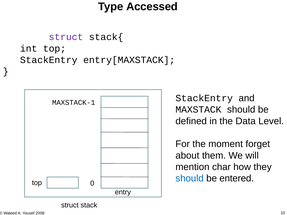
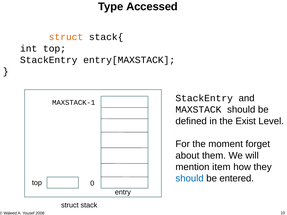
struct colour: purple -> orange (66, 37)
Data: Data -> Exist (246, 121)
char: char -> item (221, 167)
